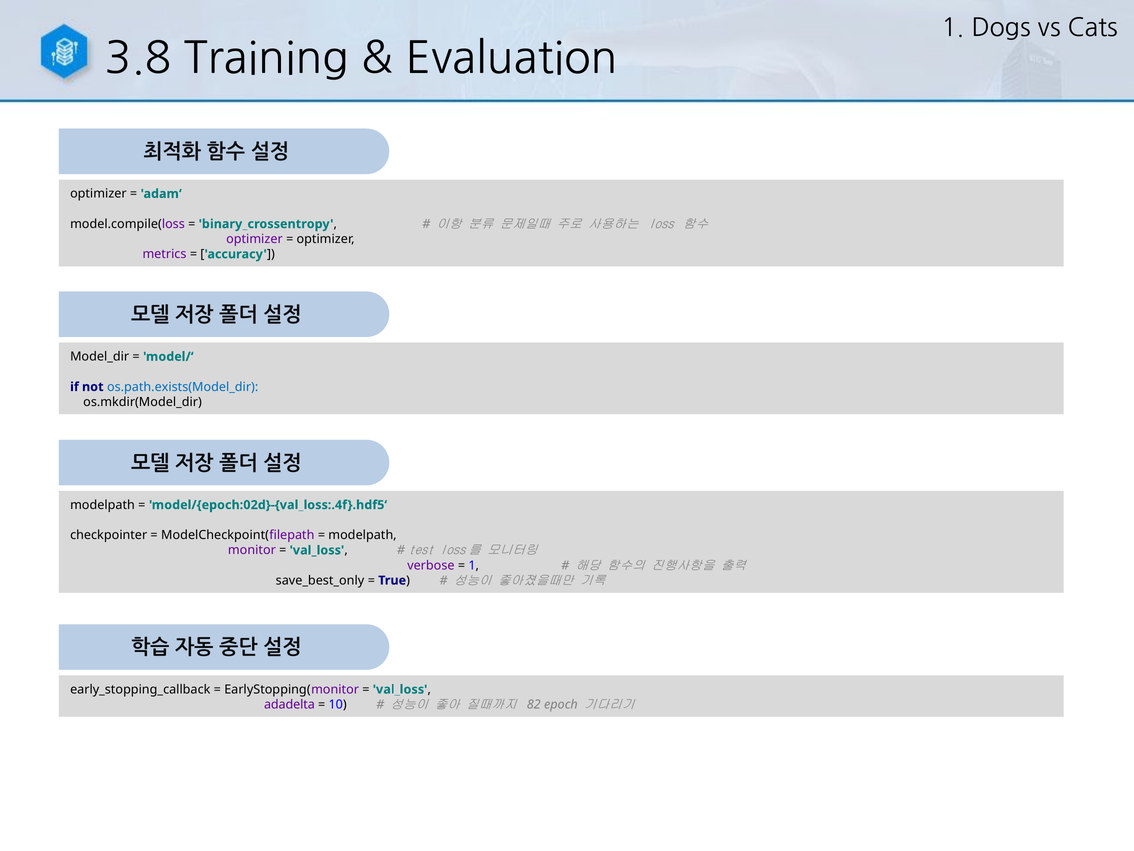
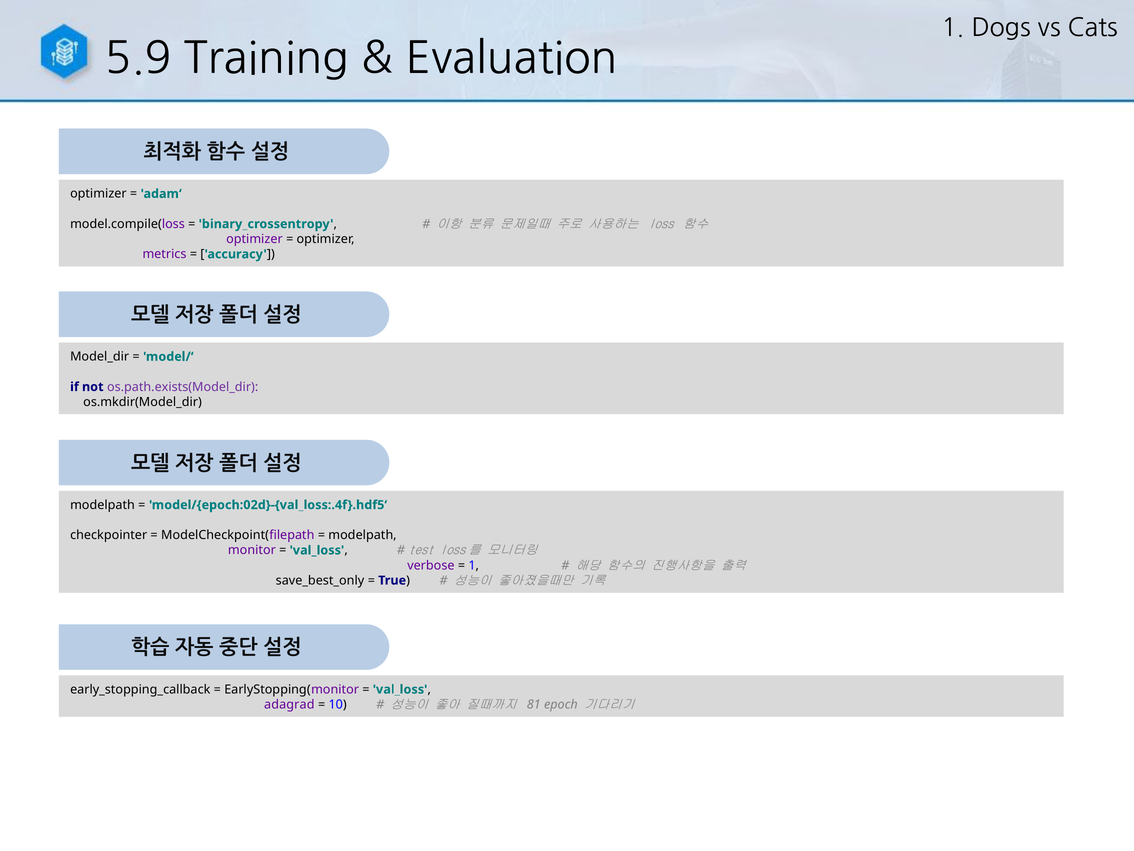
3.8: 3.8 -> 5.9 (138, 59)
os.path.exists(Model_dir colour: blue -> purple (183, 387)
adadelta: adadelta -> adagrad (289, 704)
82: 82 -> 81 (534, 704)
